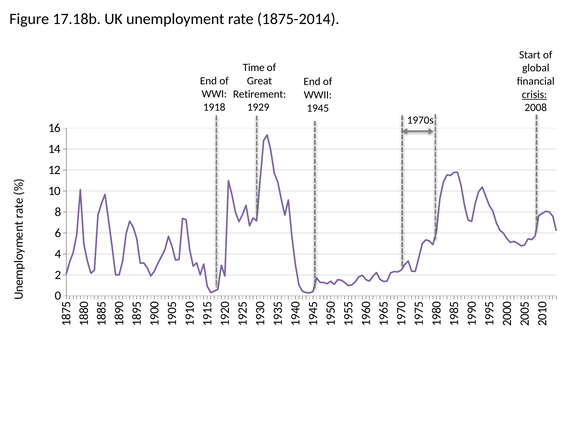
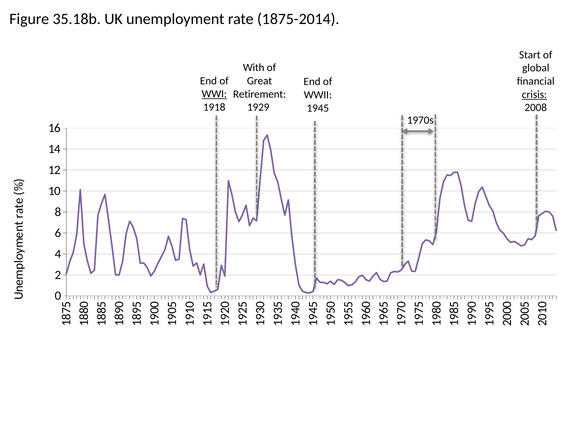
17.18b: 17.18b -> 35.18b (77, 19)
Time: Time -> With (254, 68)
WWI underline: none -> present (214, 94)
